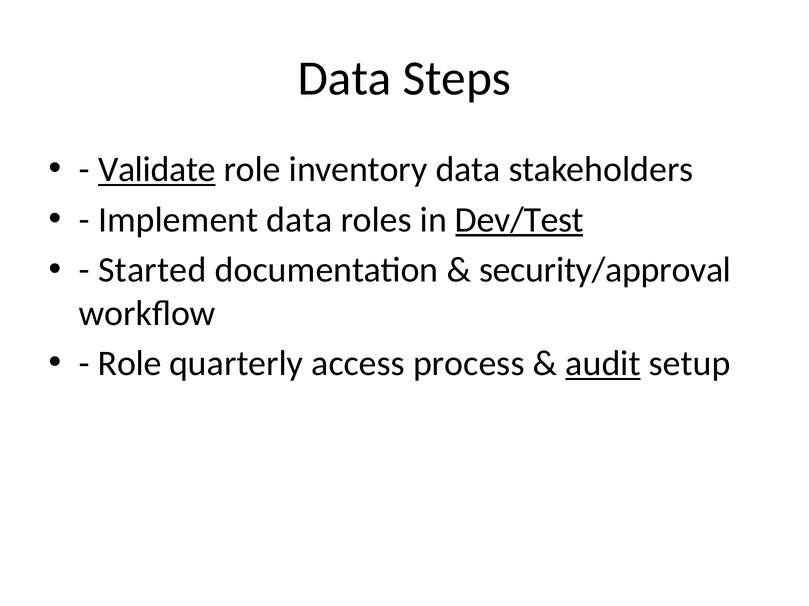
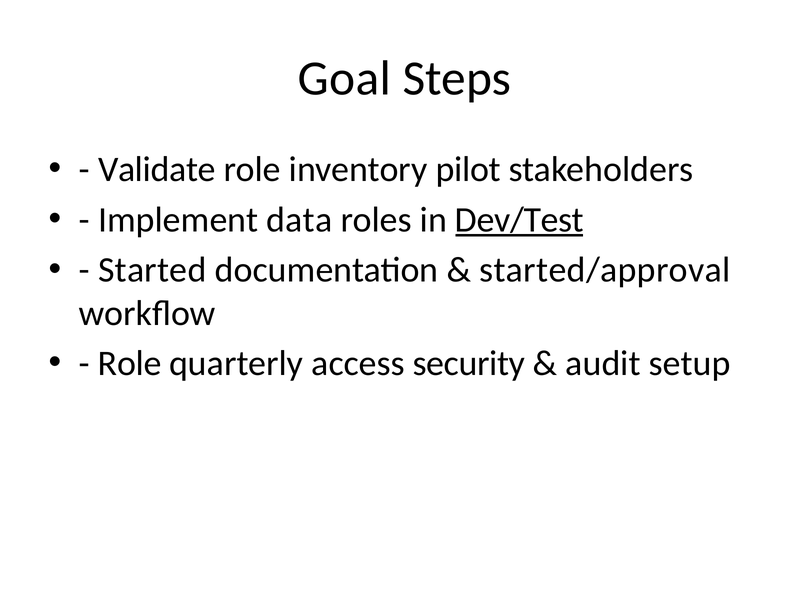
Data: Data -> Goal (344, 78)
Validate underline: present -> none (157, 170)
inventory data: data -> pilot (468, 170)
security/approval: security/approval -> started/approval (605, 270)
process: process -> security (469, 364)
audit underline: present -> none (603, 364)
